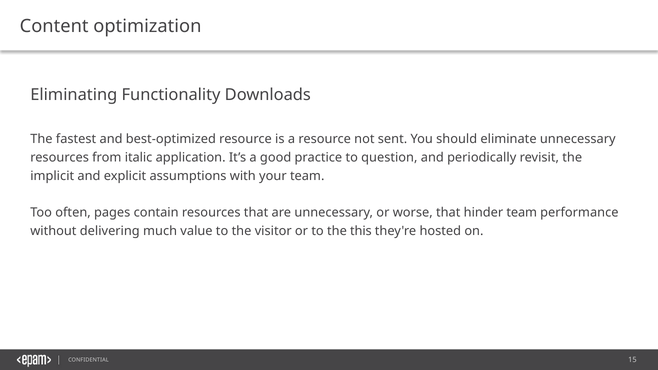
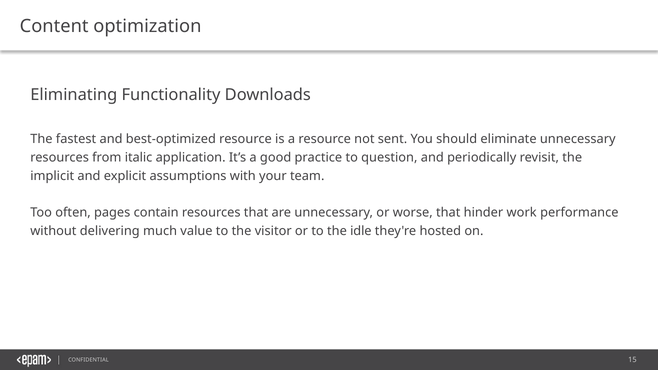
hinder team: team -> work (522, 213)
this: this -> idle (361, 231)
